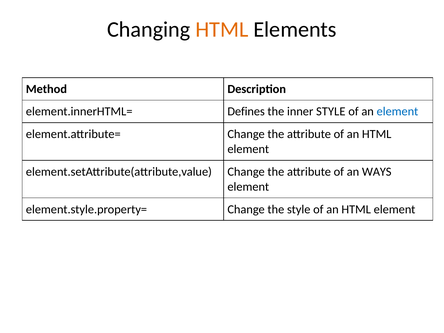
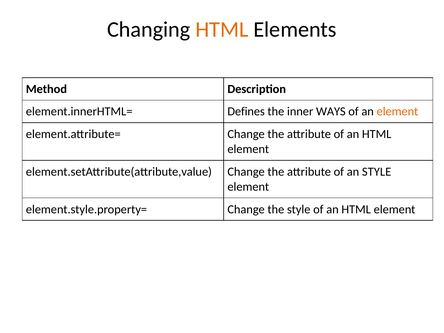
inner STYLE: STYLE -> WAYS (331, 112)
element colour: blue -> orange (397, 112)
an WAYS: WAYS -> STYLE (377, 172)
